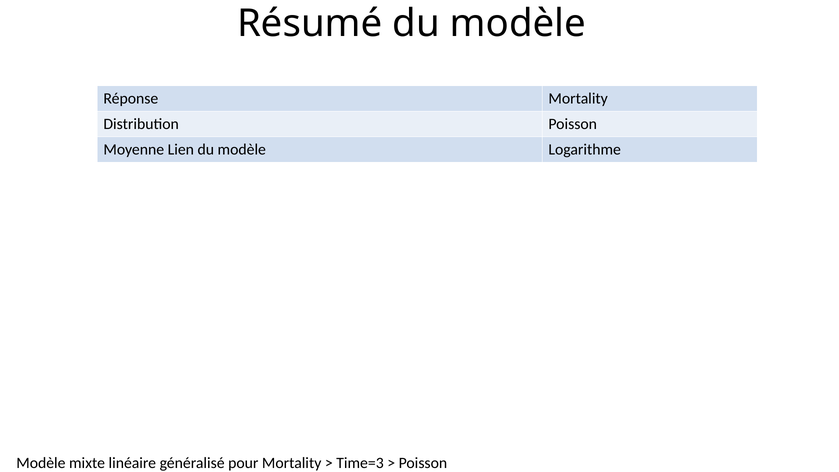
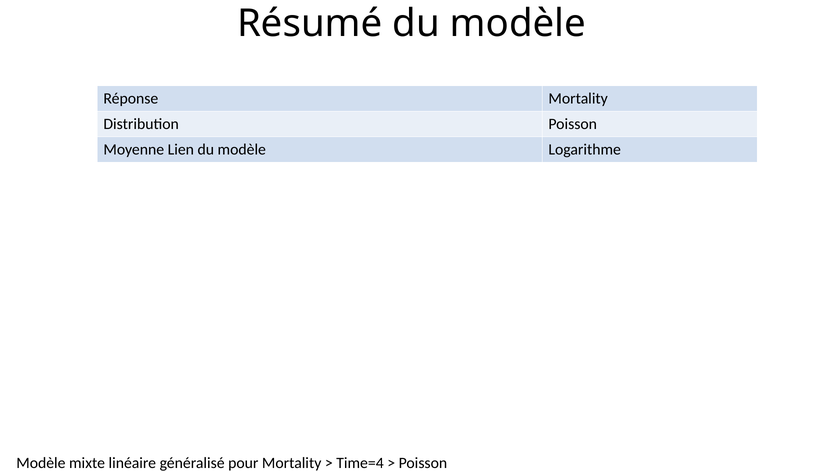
Time=3: Time=3 -> Time=4 (360, 463)
